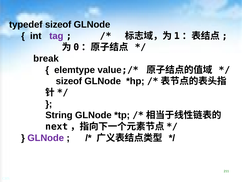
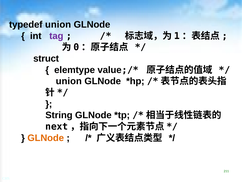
typedef sizeof: sizeof -> union (58, 25)
break: break -> struct (46, 58)
sizeof: sizeof -> union (69, 81)
GLNode colour: purple -> orange (46, 138)
